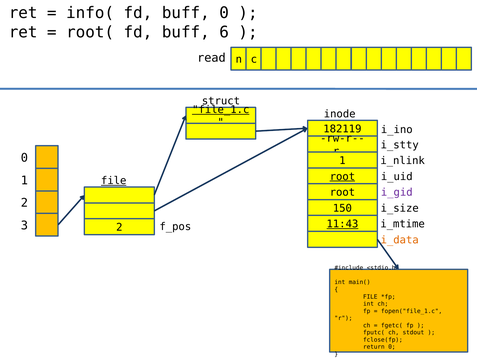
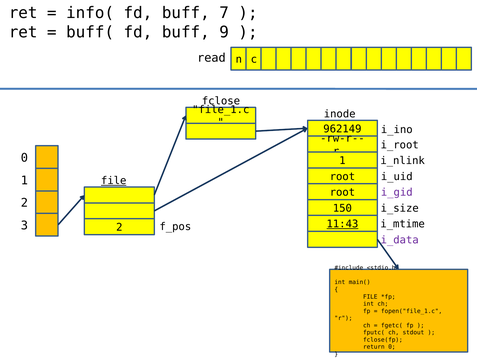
buff 0: 0 -> 7 (224, 13)
root(: root( -> buff( (90, 32)
6: 6 -> 9 (224, 32)
struct: struct -> fclose (221, 101)
file_1.c underline: present -> none (221, 110)
182119: 182119 -> 962149 (342, 129)
i_stty: i_stty -> i_root (400, 145)
root underline: present -> none (342, 176)
i_data colour: orange -> purple (400, 240)
